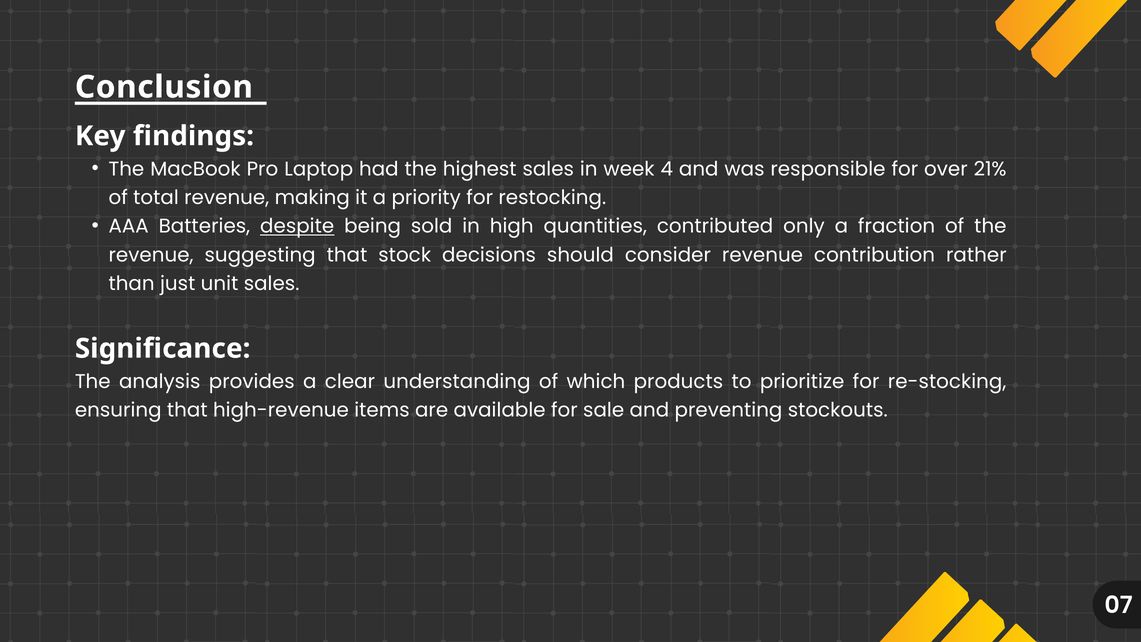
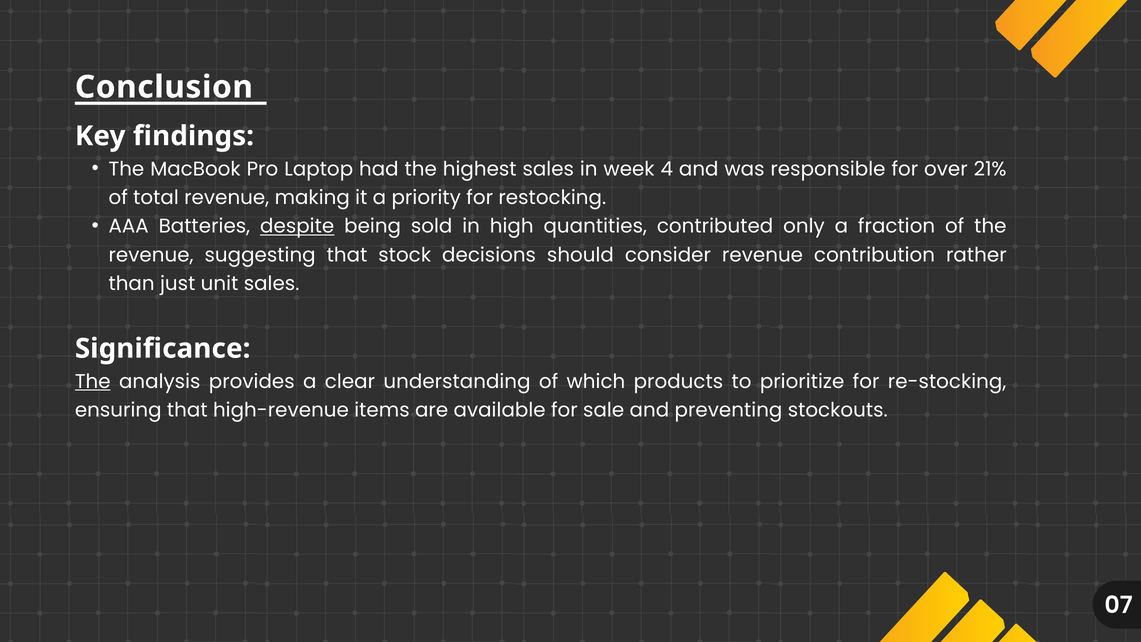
The underline: none -> present (93, 381)
